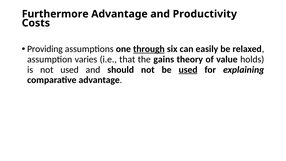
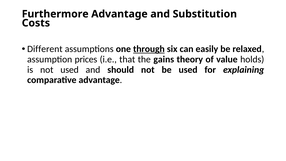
Productivity: Productivity -> Substitution (205, 14)
Providing: Providing -> Different (45, 49)
varies: varies -> prices (86, 59)
used underline: present -> none (188, 70)
